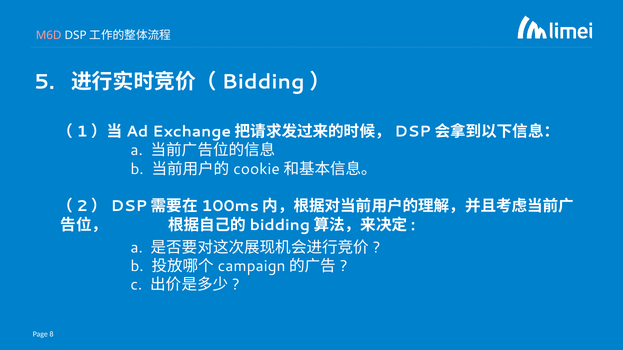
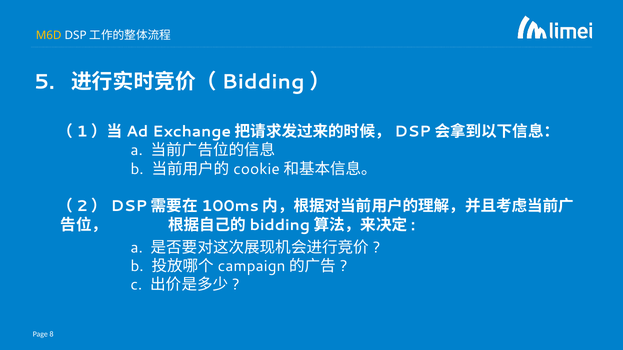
M6D colour: pink -> yellow (49, 36)
